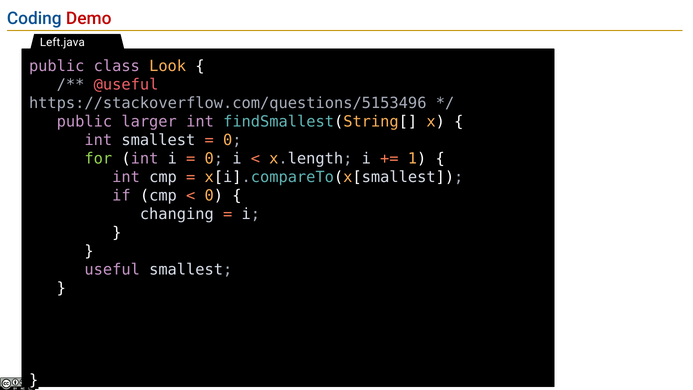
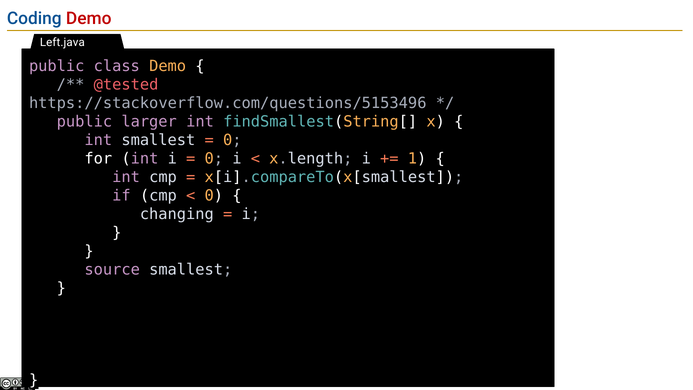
class Look: Look -> Demo (168, 66)
@useful: @useful -> @tested (126, 85)
for colour: light green -> white (98, 159)
useful: useful -> source (112, 269)
